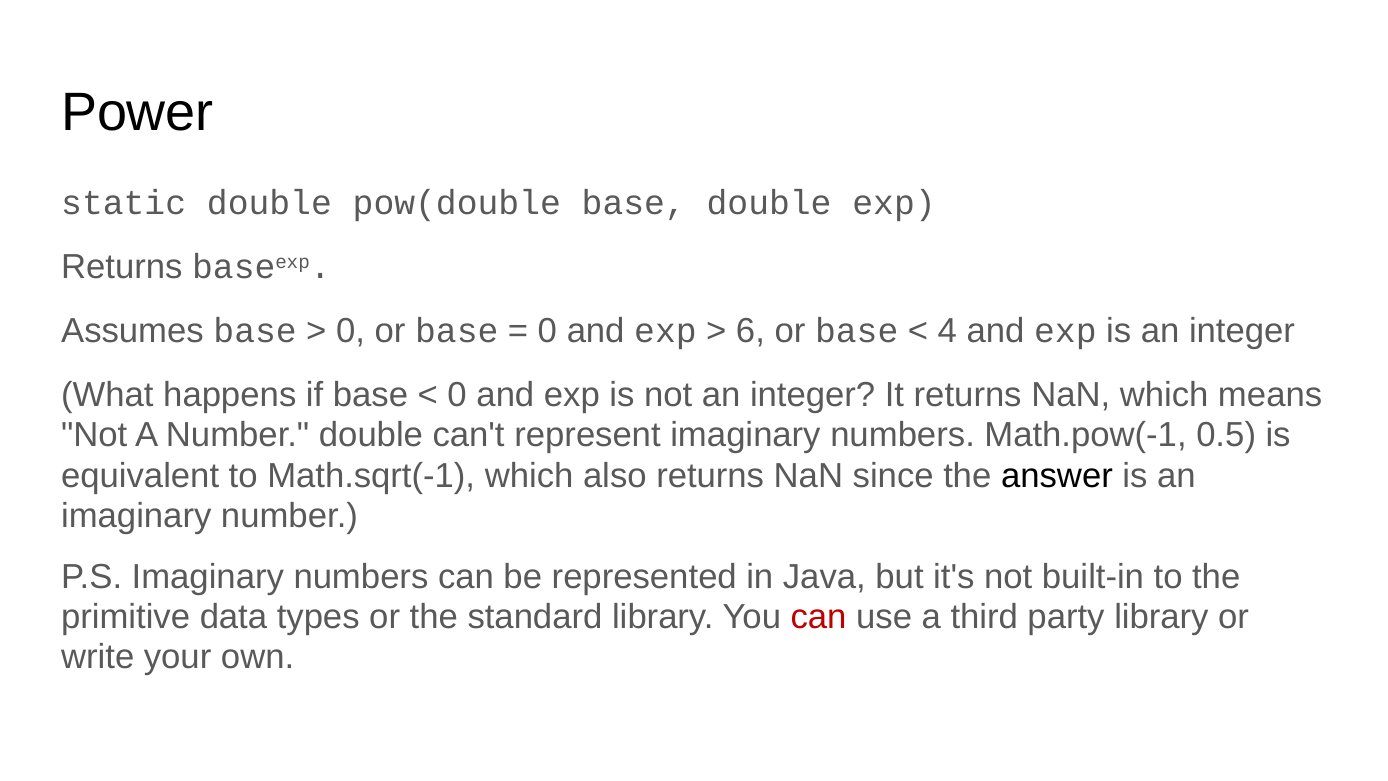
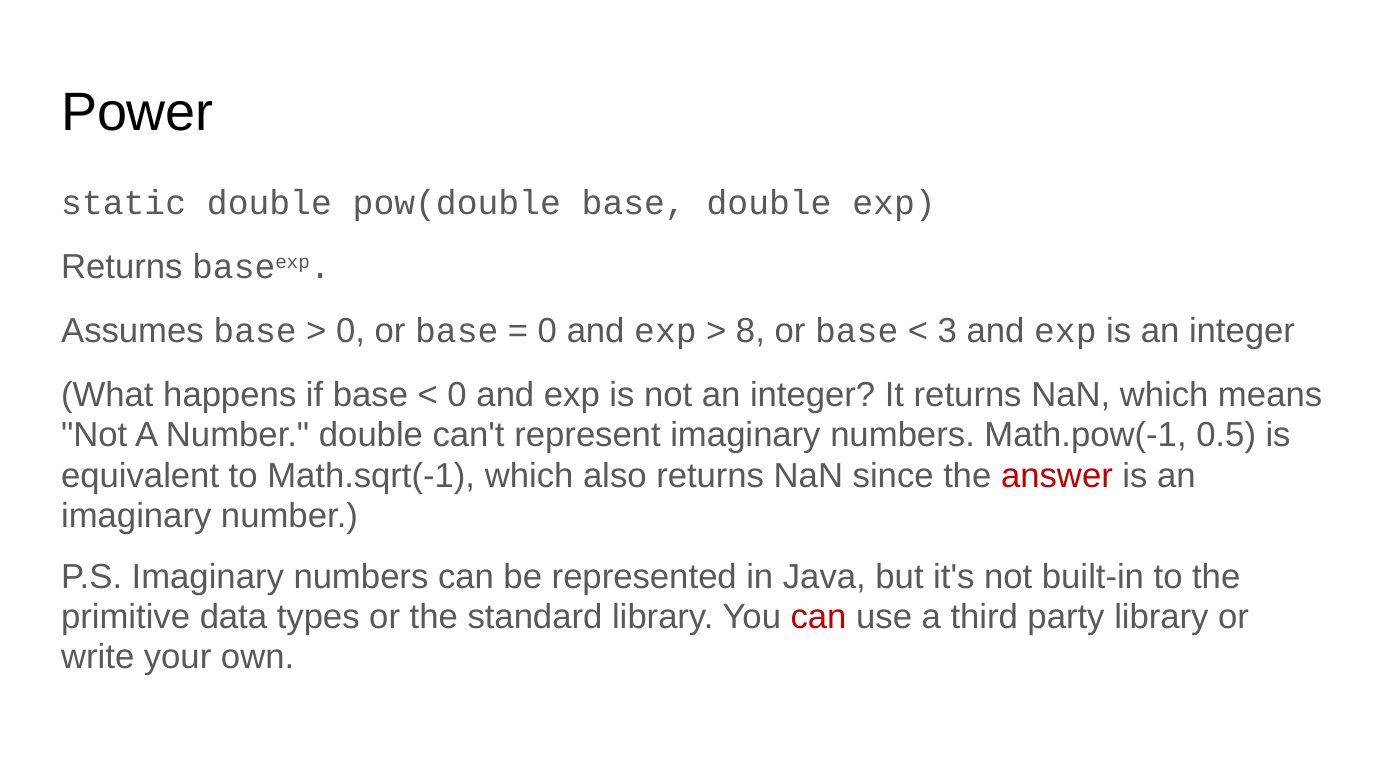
6: 6 -> 8 (750, 331)
4: 4 -> 3 (947, 331)
answer colour: black -> red (1057, 475)
